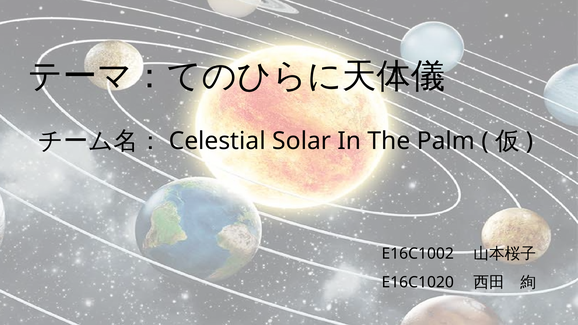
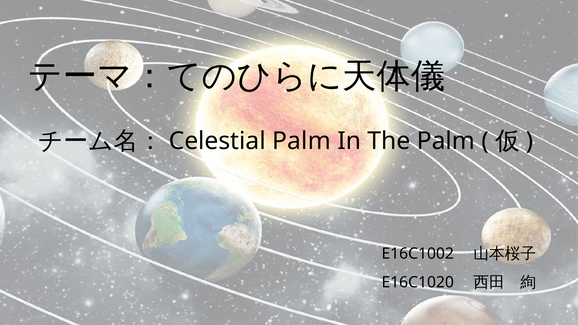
Solar: Solar -> Palm (302, 141)
